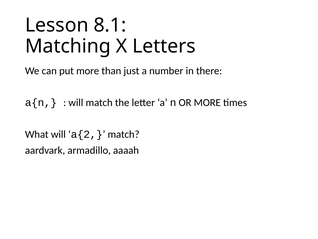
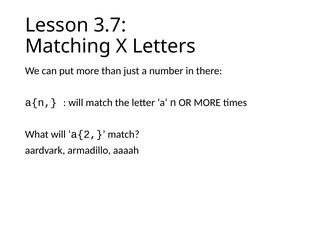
8.1: 8.1 -> 3.7 (110, 25)
